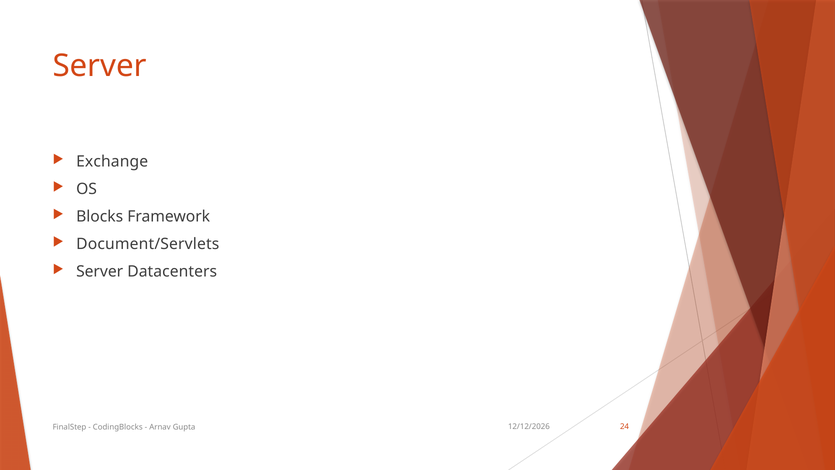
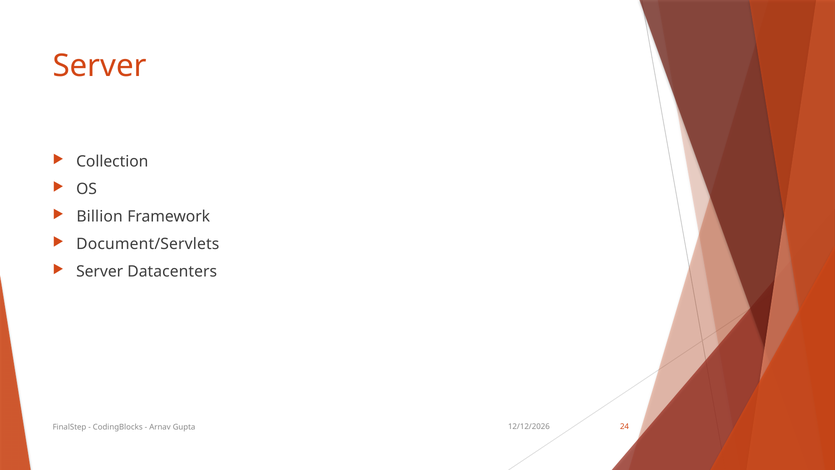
Exchange: Exchange -> Collection (112, 162)
Blocks: Blocks -> Billion (100, 217)
